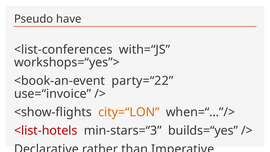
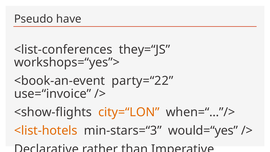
with=“JS: with=“JS -> they=“JS (144, 50)
<list-hotels colour: red -> orange (46, 131)
builds=“yes: builds=“yes -> would=“yes (203, 131)
